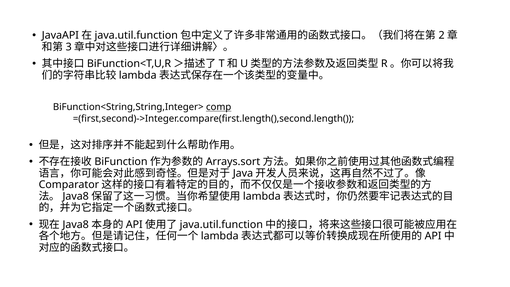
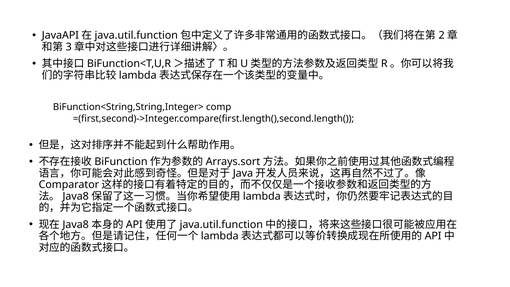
comp underline: present -> none (219, 107)
